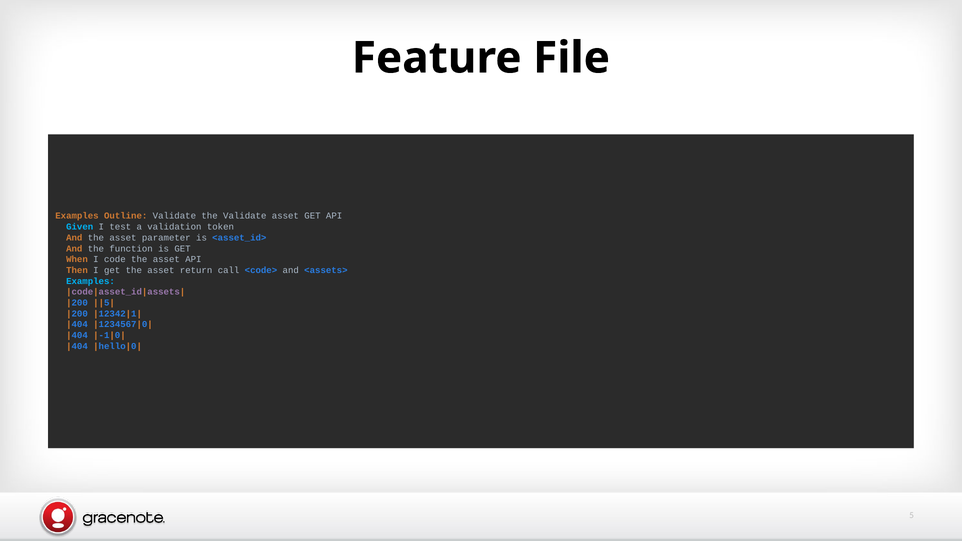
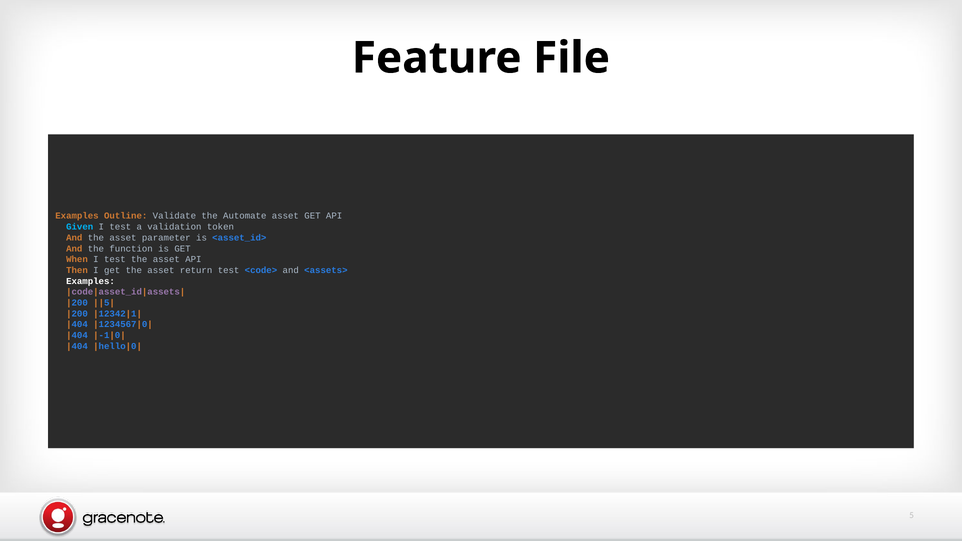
the Validate: Validate -> Automate (245, 216)
When I code: code -> test (115, 259)
return call: call -> test (229, 270)
Examples colour: light blue -> white (91, 281)
